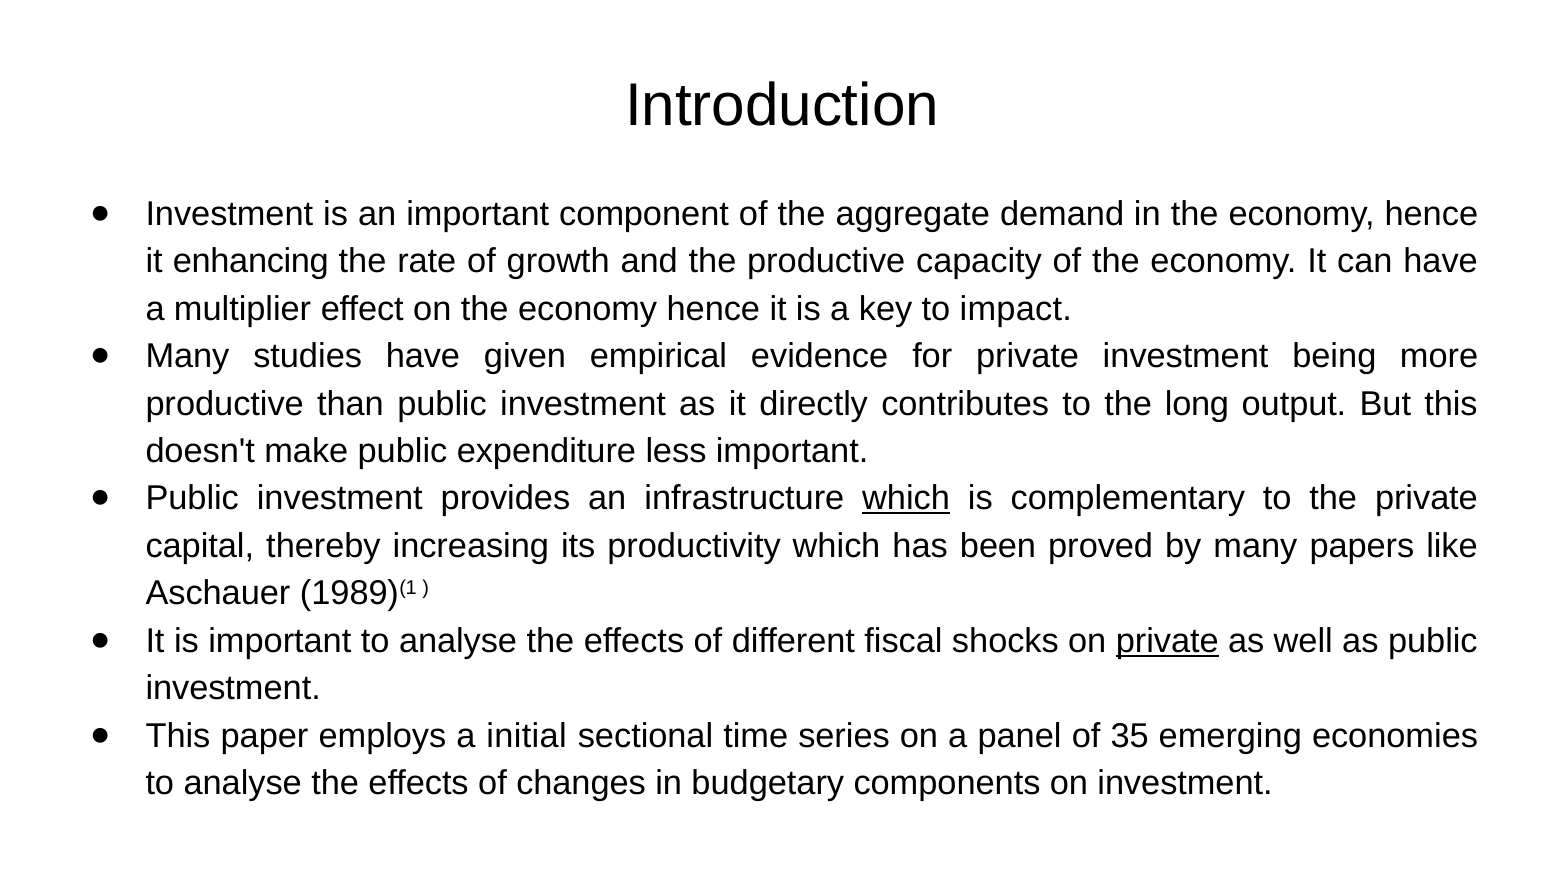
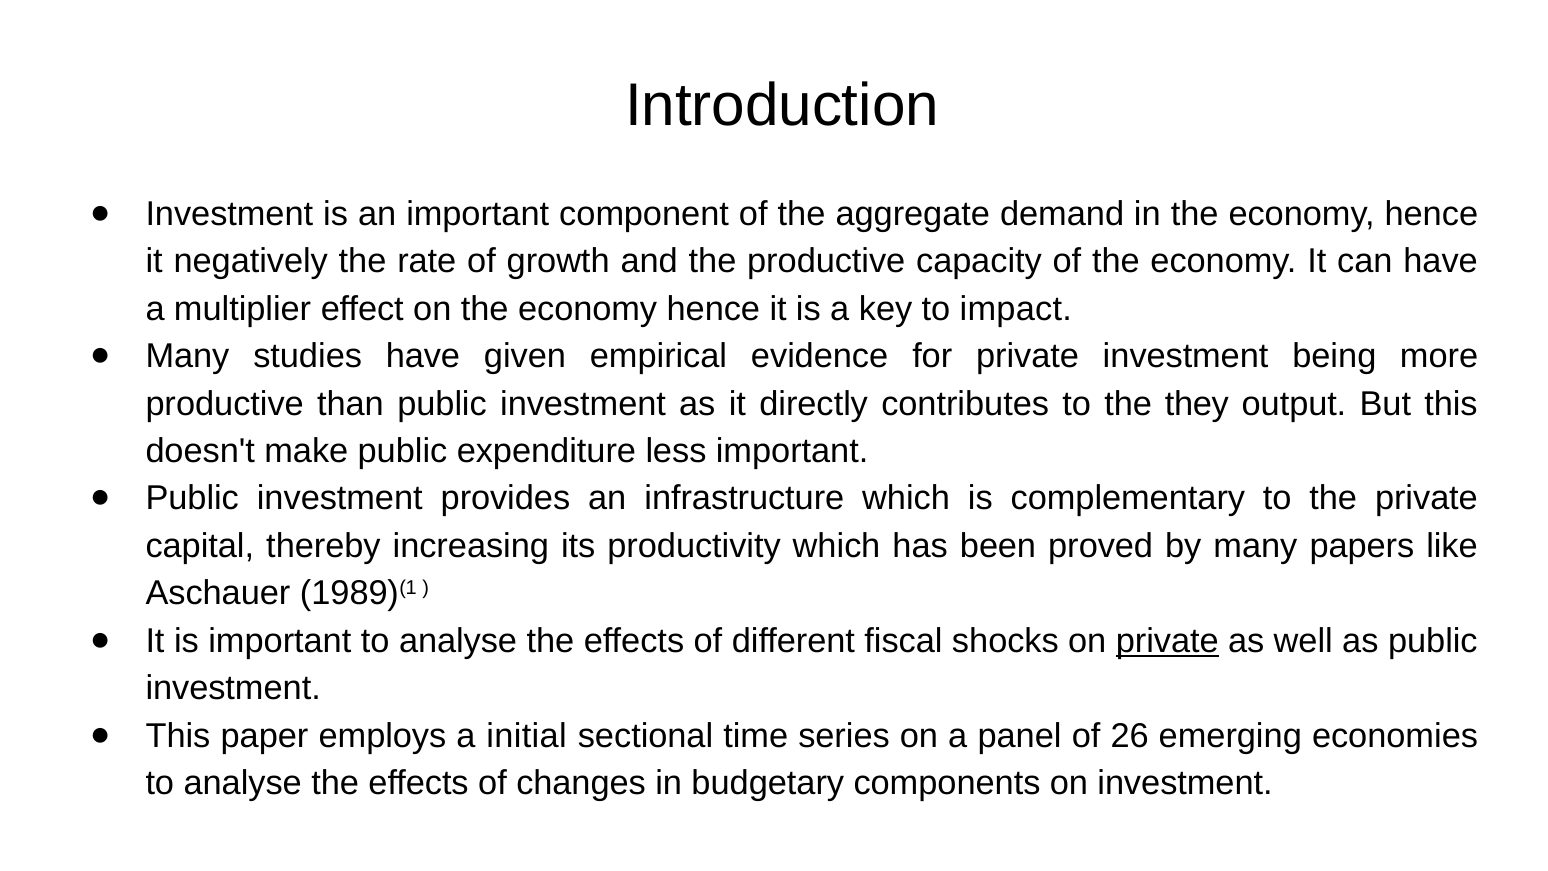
enhancing: enhancing -> negatively (251, 261)
long: long -> they (1197, 404)
which underline: present -> none (906, 498)
35: 35 -> 26 (1130, 736)
